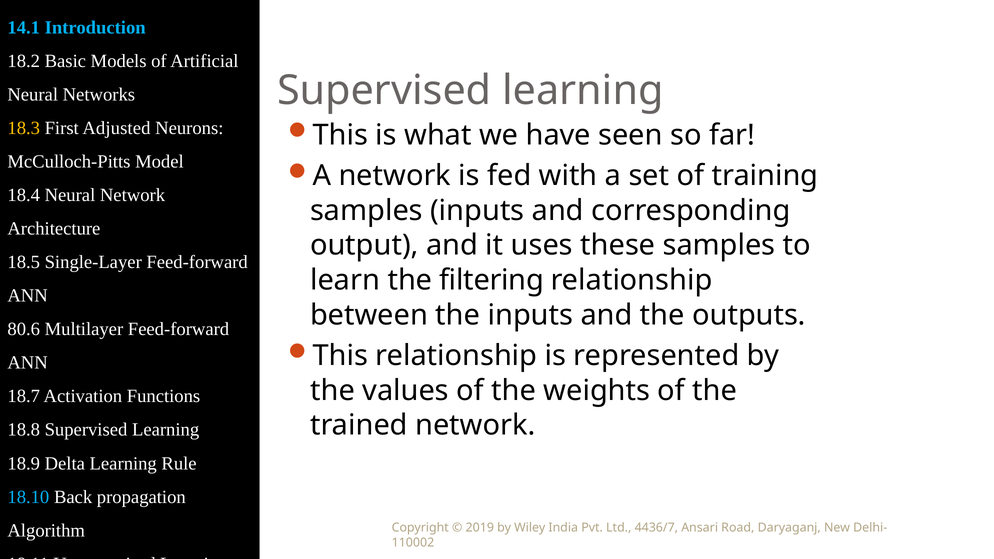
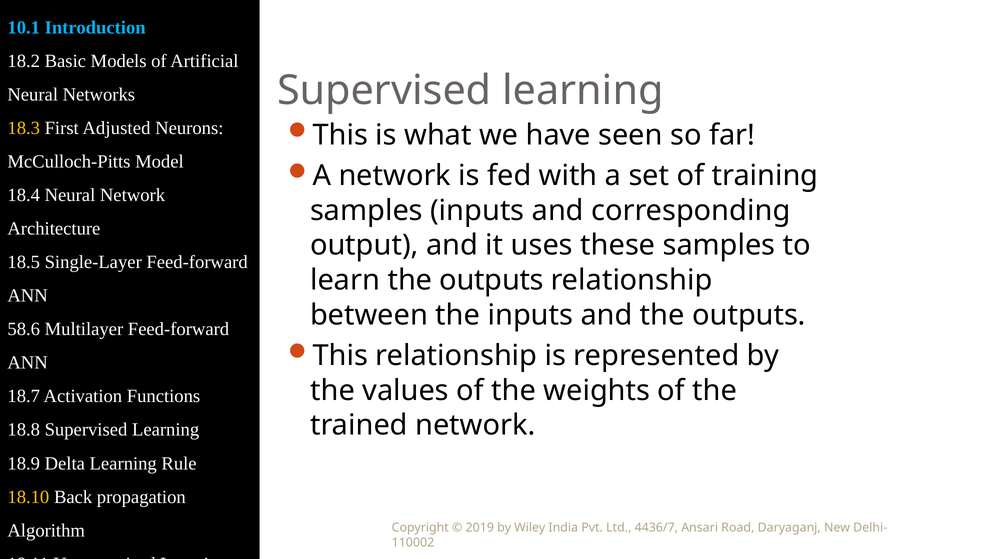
14.1: 14.1 -> 10.1 (24, 27)
learn the filtering: filtering -> outputs (492, 280)
80.6: 80.6 -> 58.6 (24, 329)
18.10 colour: light blue -> yellow (28, 497)
